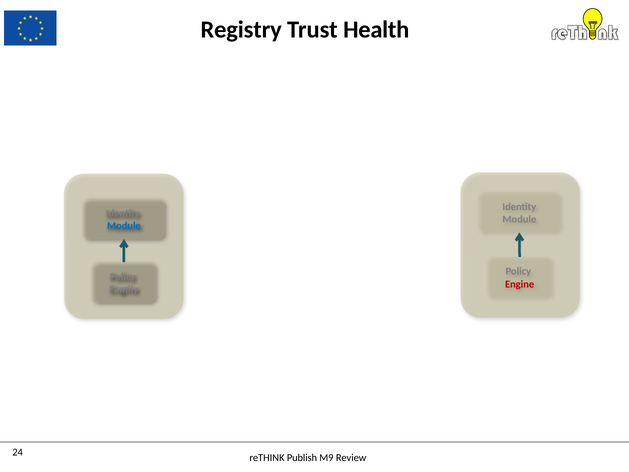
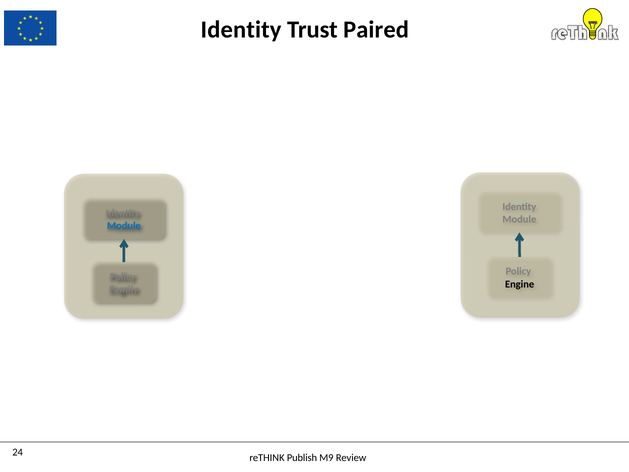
Registry: Registry -> Identity (241, 30)
Health: Health -> Paired (376, 30)
Engine colour: red -> black (520, 284)
